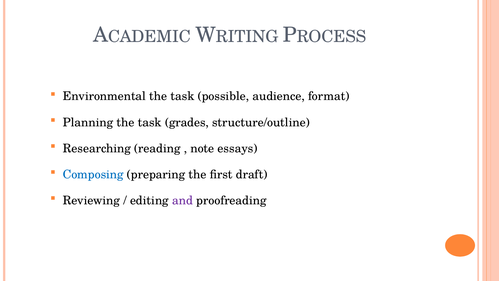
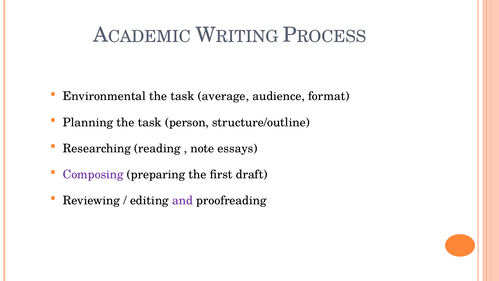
possible: possible -> average (223, 96)
grades: grades -> person (187, 122)
Composing colour: blue -> purple (93, 174)
